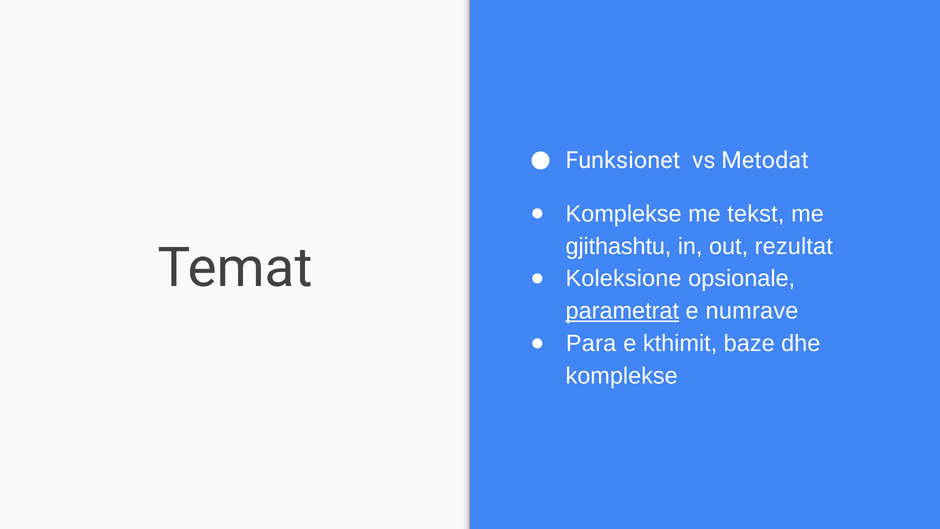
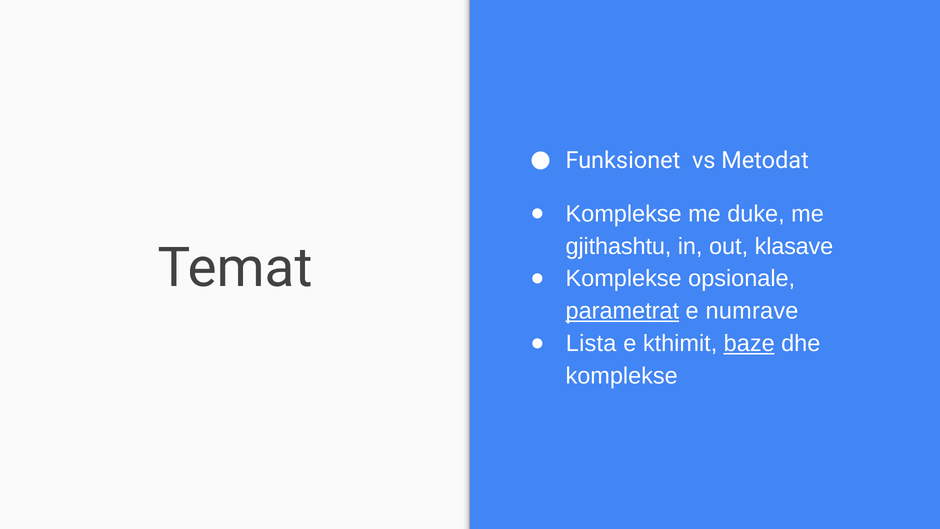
tekst: tekst -> duke (756, 214)
rezultat: rezultat -> klasave (794, 246)
Koleksione: Koleksione -> Komplekse (624, 279)
Para: Para -> Lista (591, 343)
baze underline: none -> present (749, 343)
